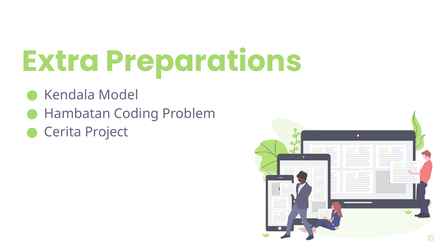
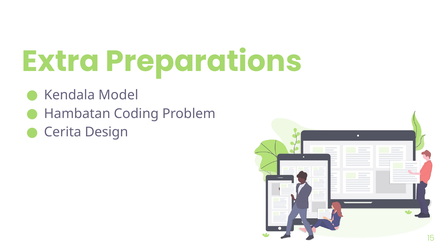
Project: Project -> Design (106, 132)
